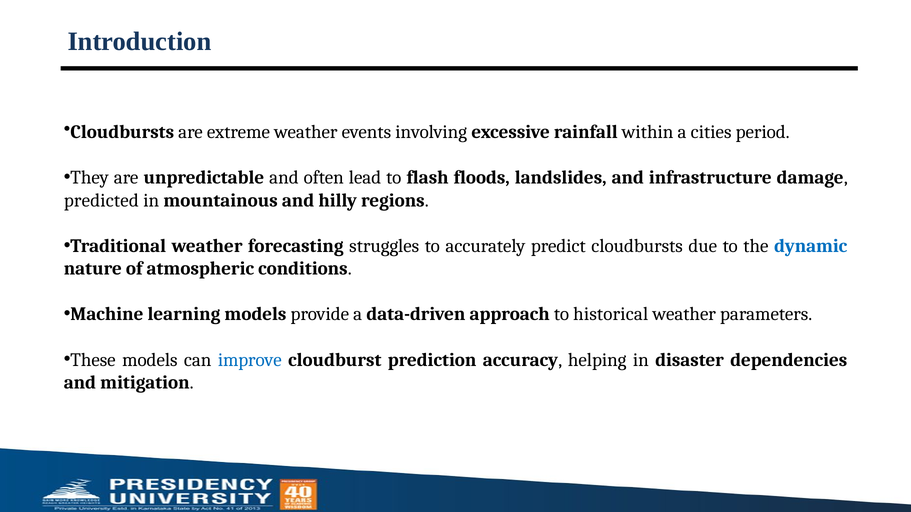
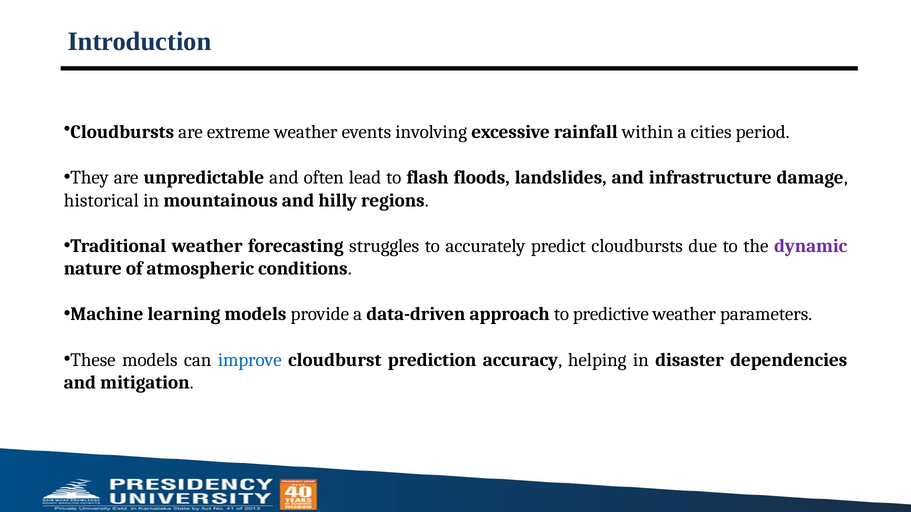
predicted: predicted -> historical (101, 201)
dynamic colour: blue -> purple (811, 246)
historical: historical -> predictive (611, 314)
